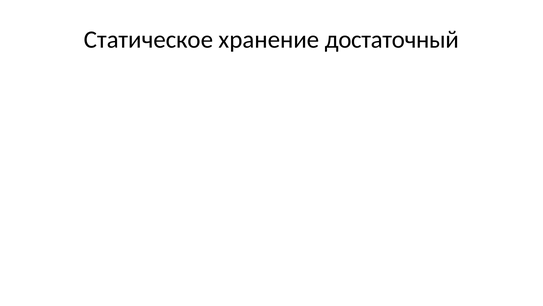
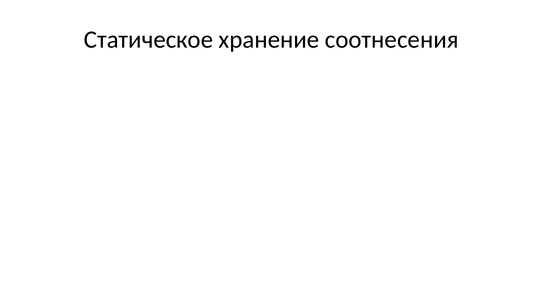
достаточный: достаточный -> соотнесения (392, 39)
